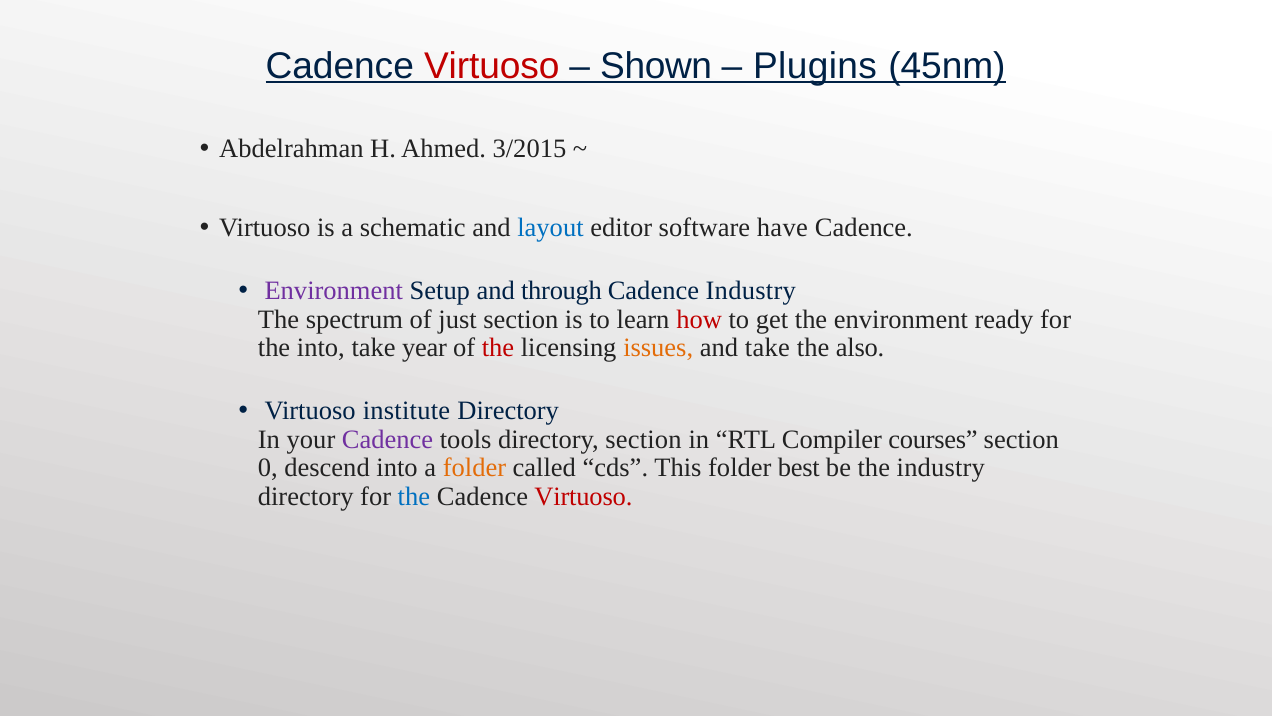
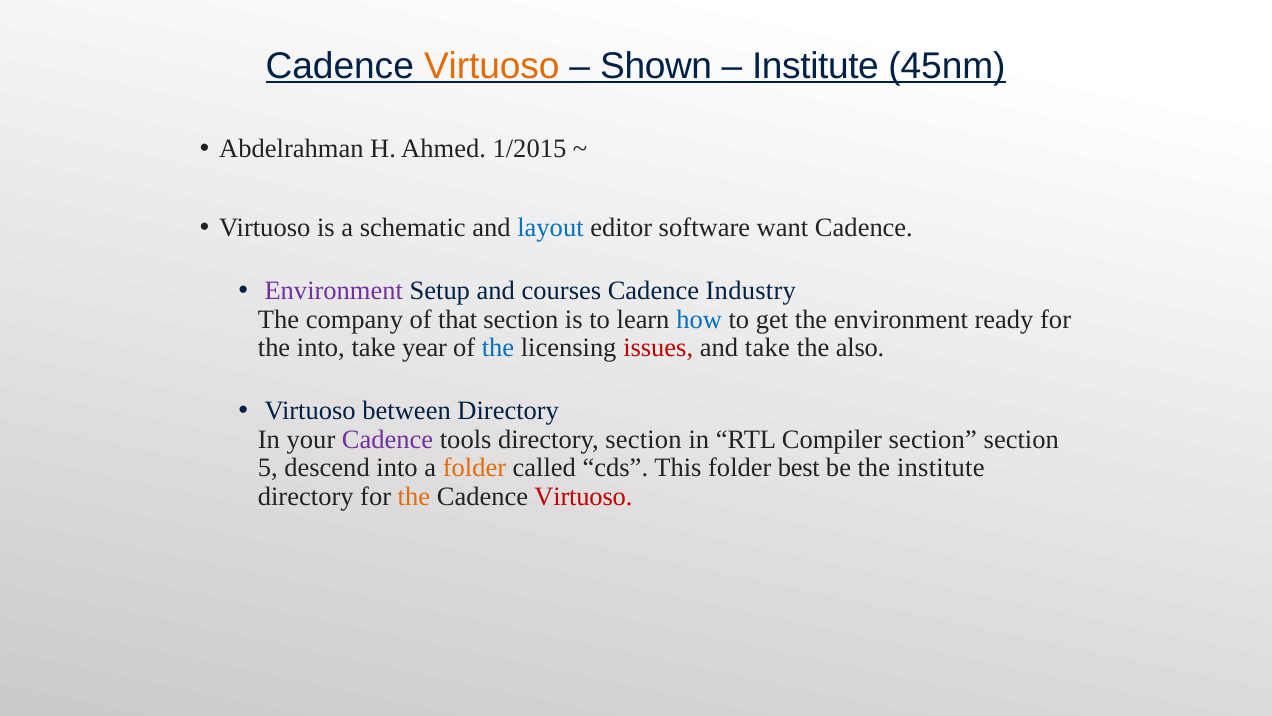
Virtuoso colour: red -> orange (492, 66)
Plugins: Plugins -> Institute (815, 66)
3/2015: 3/2015 -> 1/2015 (529, 149)
have: have -> want (782, 228)
through: through -> courses (561, 290)
spectrum: spectrum -> company (354, 319)
just: just -> that (458, 319)
how colour: red -> blue (699, 319)
the colour: red -> blue (498, 348)
issues colour: orange -> red (658, 348)
institute: institute -> between (407, 410)
Compiler courses: courses -> section (933, 439)
0: 0 -> 5 (268, 468)
the industry: industry -> institute (941, 468)
the colour: blue -> orange (414, 496)
